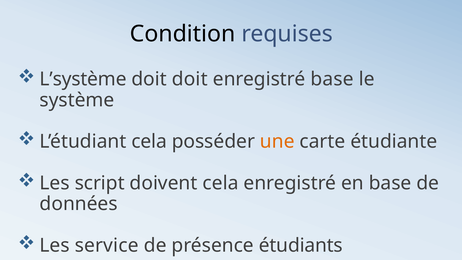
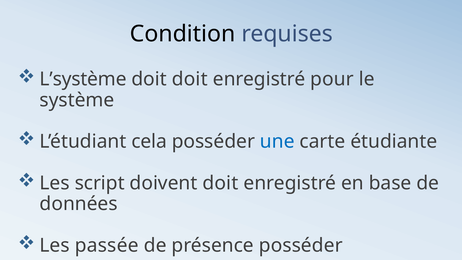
enregistré base: base -> pour (332, 79)
une colour: orange -> blue (277, 142)
doivent cela: cela -> doit (220, 183)
service: service -> passée (107, 245)
présence étudiants: étudiants -> posséder (301, 245)
